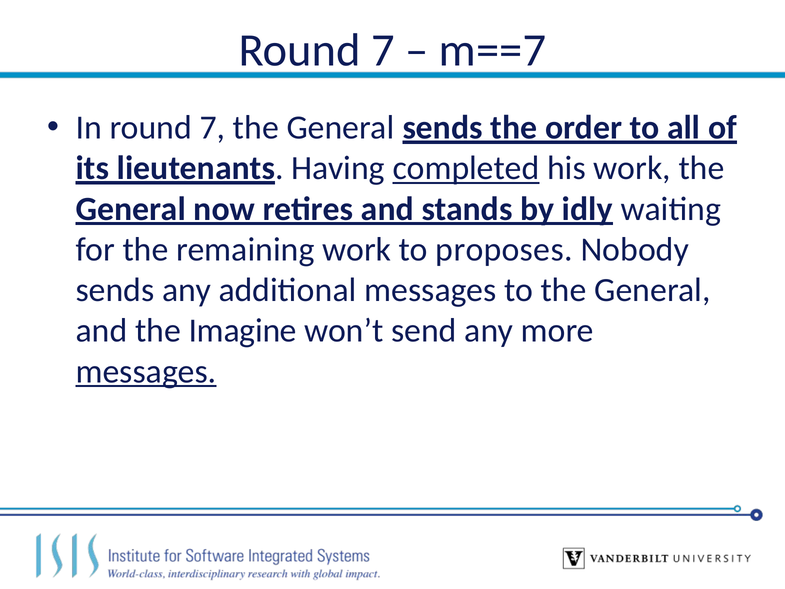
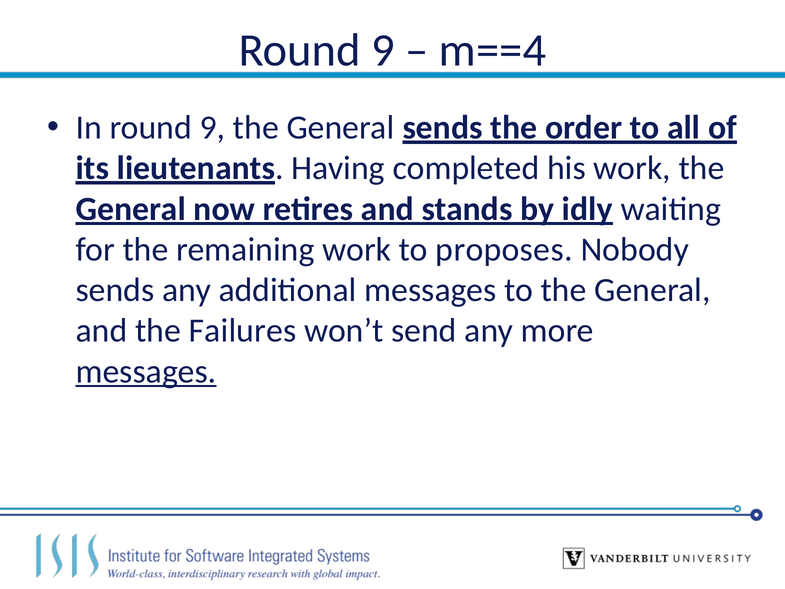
7: 7 -> 9 (383, 51)
m==7: m==7 -> m==4 (493, 51)
In round 7: 7 -> 9 (213, 128)
completed underline: present -> none (466, 168)
Imagine: Imagine -> Failures (243, 331)
